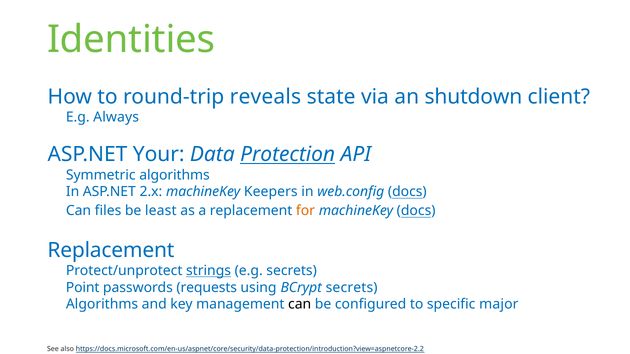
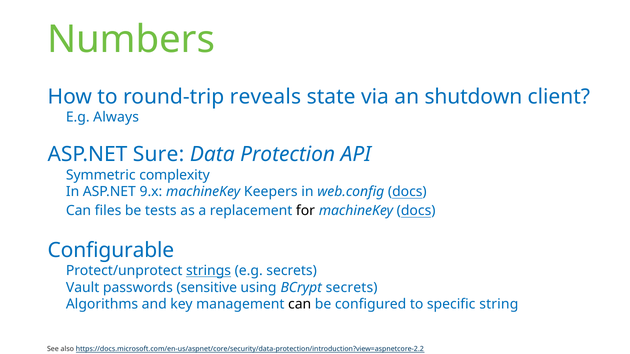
Identities: Identities -> Numbers (131, 40)
Your: Your -> Sure (159, 155)
Protection underline: present -> none (288, 155)
Symmetric algorithms: algorithms -> complexity (175, 175)
2.x: 2.x -> 9.x (151, 192)
least: least -> tests (161, 211)
for colour: orange -> black (305, 211)
Replacement: Replacement -> Configurable (111, 250)
Point: Point -> Vault (83, 288)
requests: requests -> sensitive (207, 288)
major: major -> string (499, 305)
